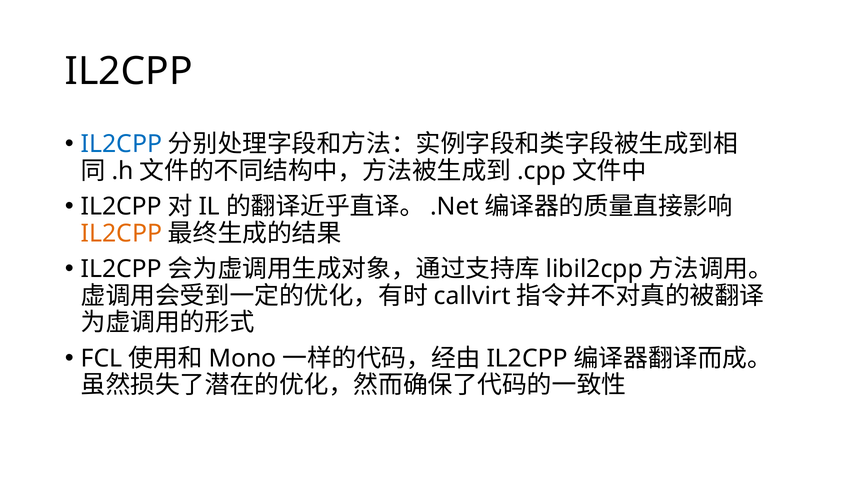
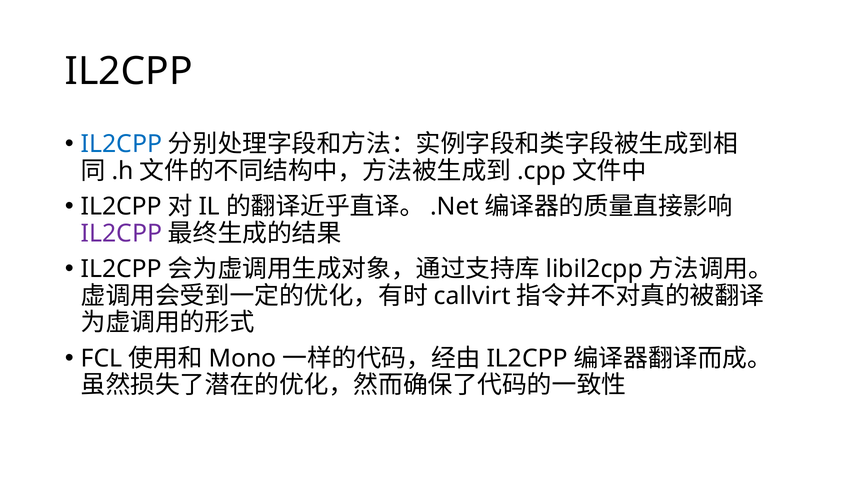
IL2CPP colour: orange -> purple (121, 233)
